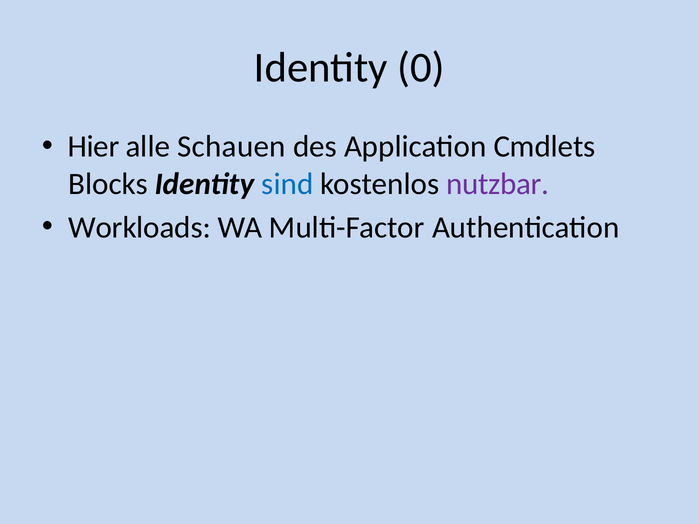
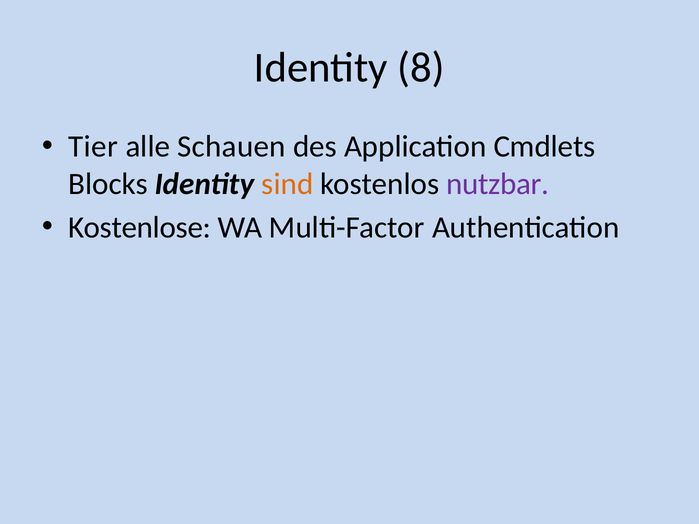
0: 0 -> 8 (421, 68)
Hier: Hier -> Tier (93, 147)
sind colour: blue -> orange (287, 184)
Workloads: Workloads -> Kostenlose (140, 227)
